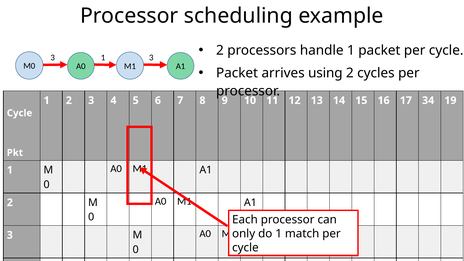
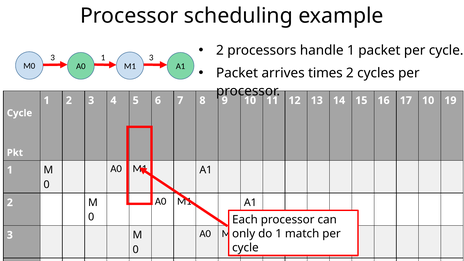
using: using -> times (325, 73)
17 34: 34 -> 10 (428, 100)
